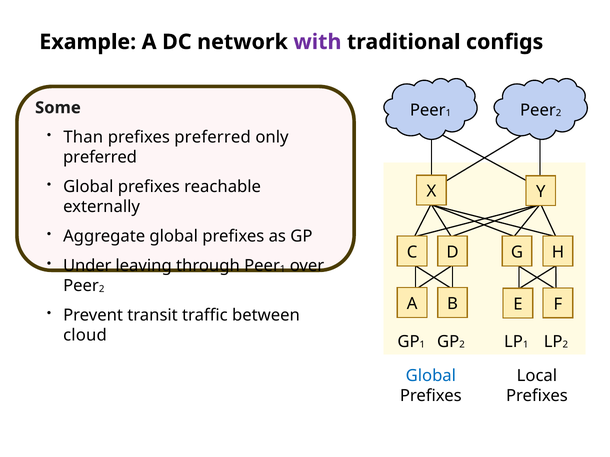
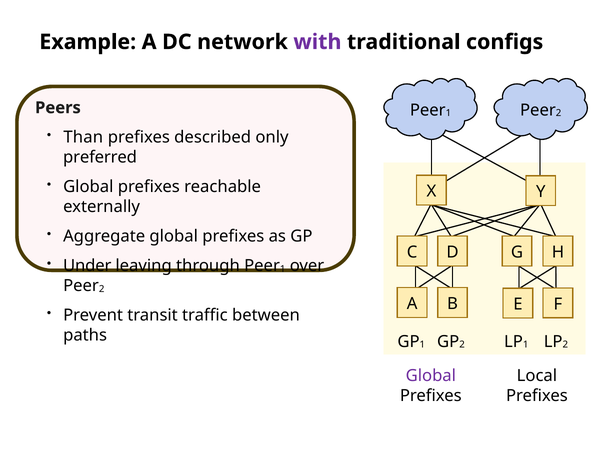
Some: Some -> Peers (58, 108)
prefixes preferred: preferred -> described (213, 137)
cloud: cloud -> paths (85, 336)
Global colour: blue -> purple (431, 376)
